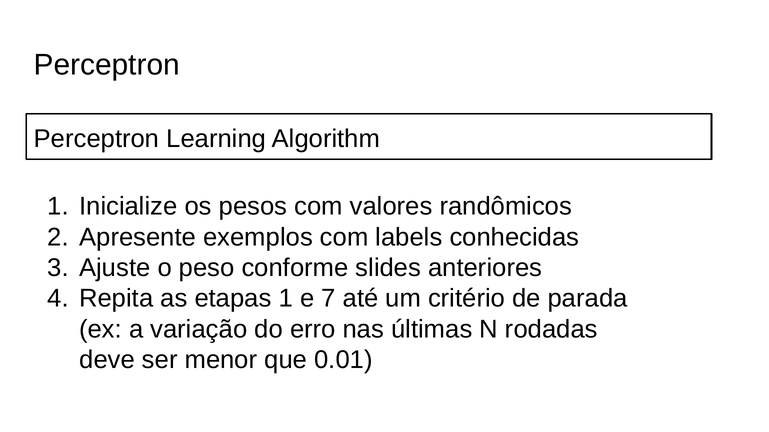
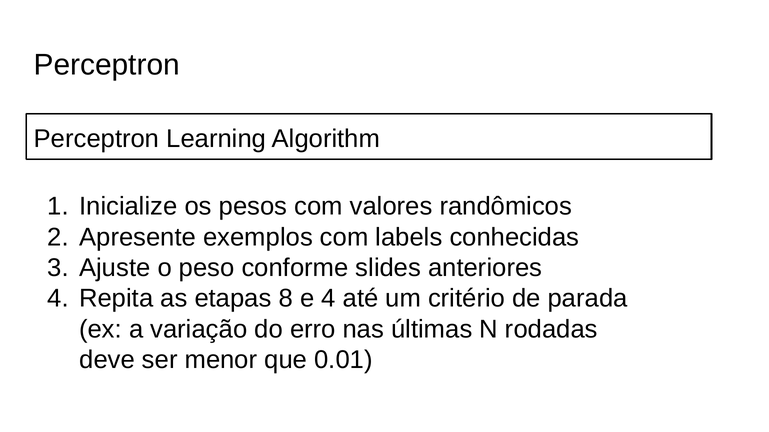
etapas 1: 1 -> 8 (286, 299)
e 7: 7 -> 4 (329, 299)
